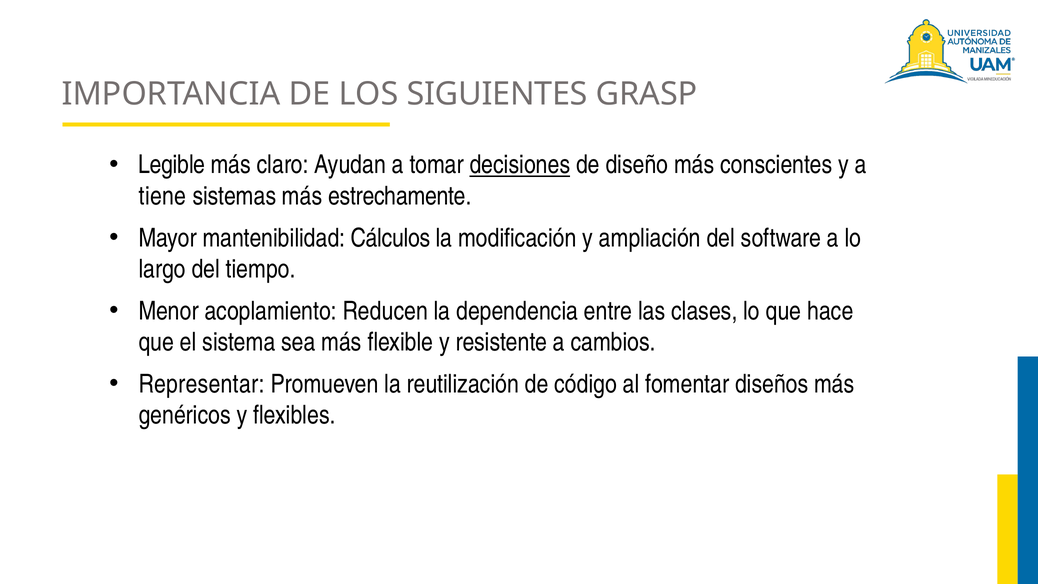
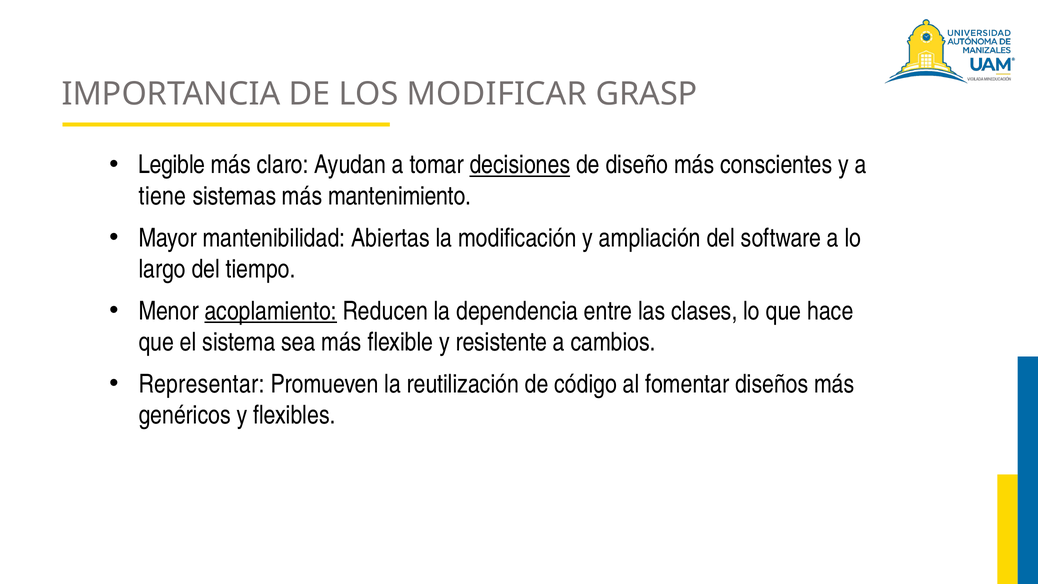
SIGUIENTES: SIGUIENTES -> MODIFICAR (497, 94)
estrechamente: estrechamente -> mantenimiento (400, 196)
Cálculos: Cálculos -> Abiertas (391, 238)
acoplamiento underline: none -> present (271, 311)
